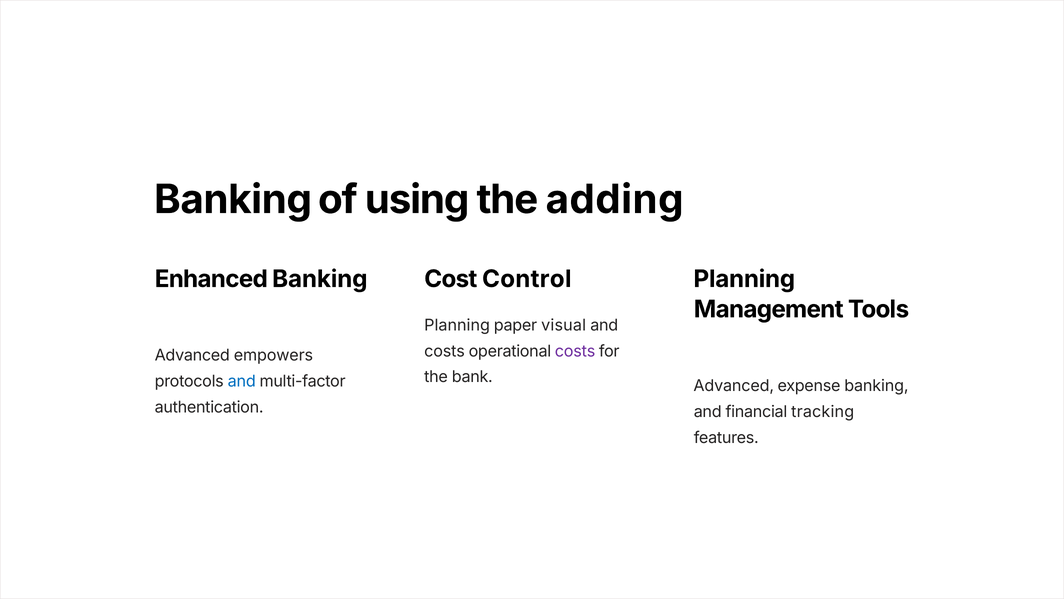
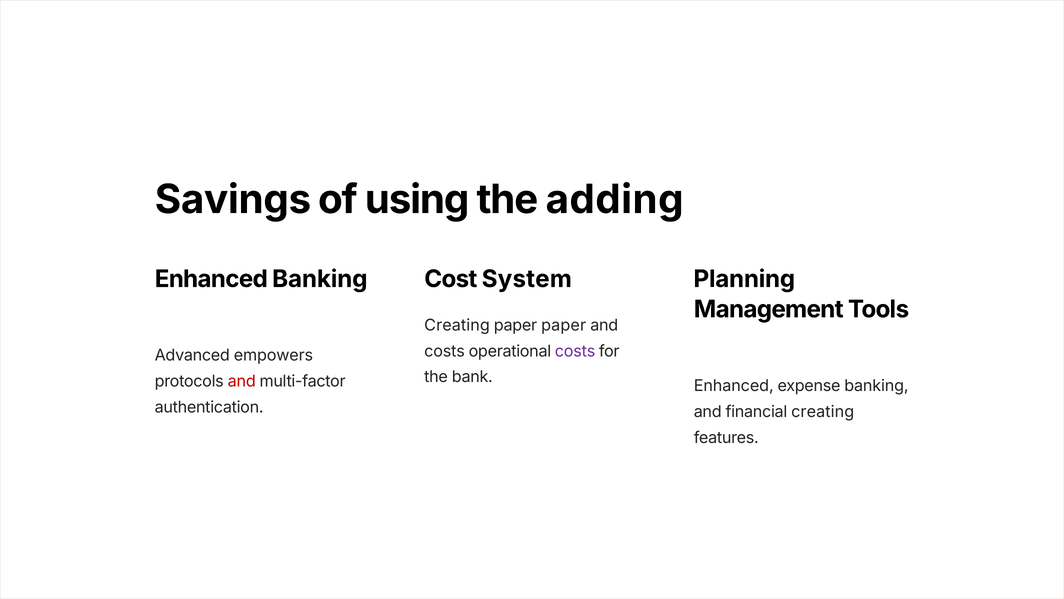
Banking: Banking -> Savings (233, 200)
Control: Control -> System (527, 279)
Planning: Planning -> Creating (457, 325)
paper visual: visual -> paper (564, 325)
and colour: blue -> red (242, 381)
Advanced: Advanced -> Enhanced (734, 386)
financial tracking: tracking -> creating (823, 411)
